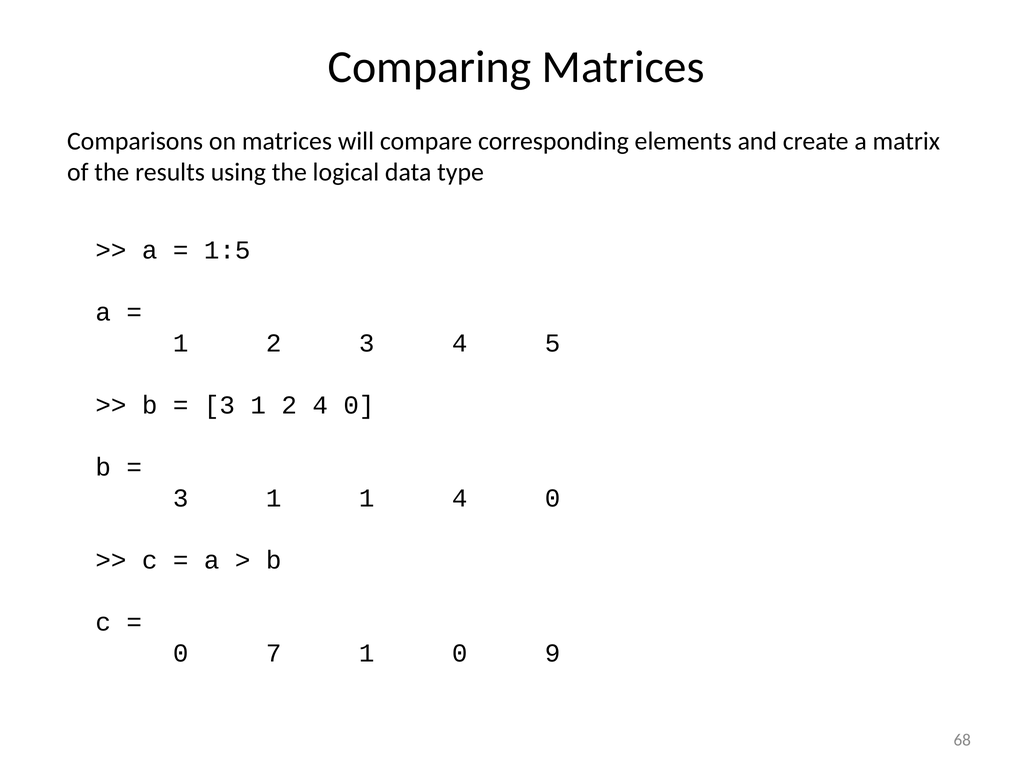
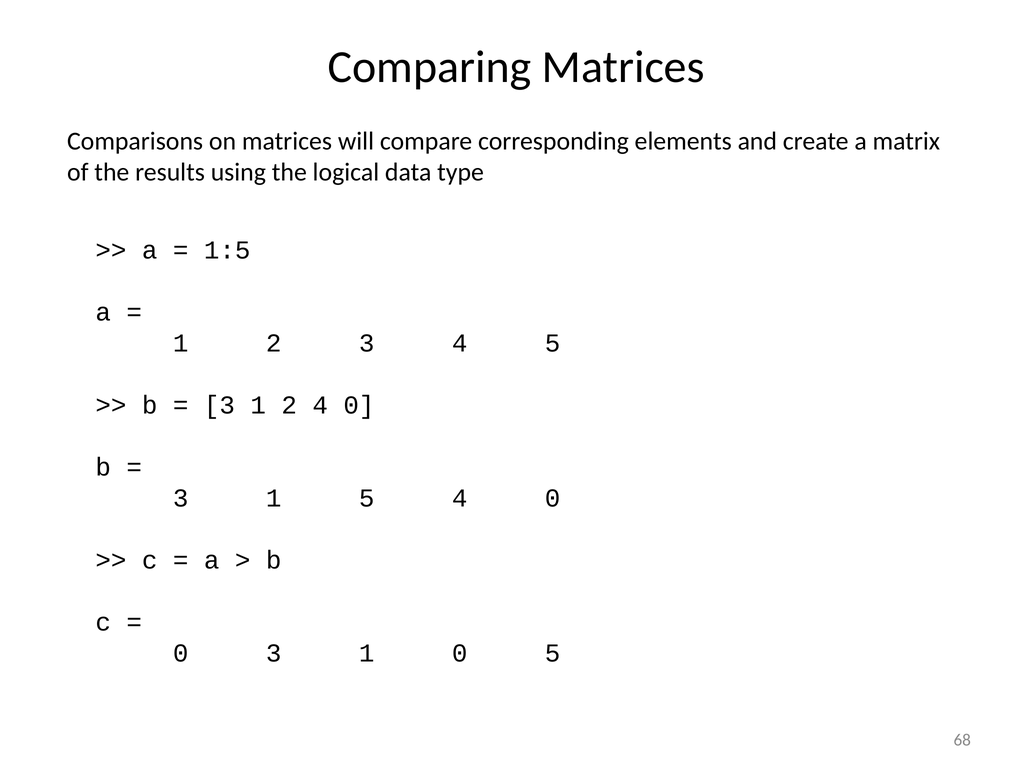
1 1: 1 -> 5 (367, 498)
0 7: 7 -> 3 (274, 653)
0 9: 9 -> 5 (553, 653)
